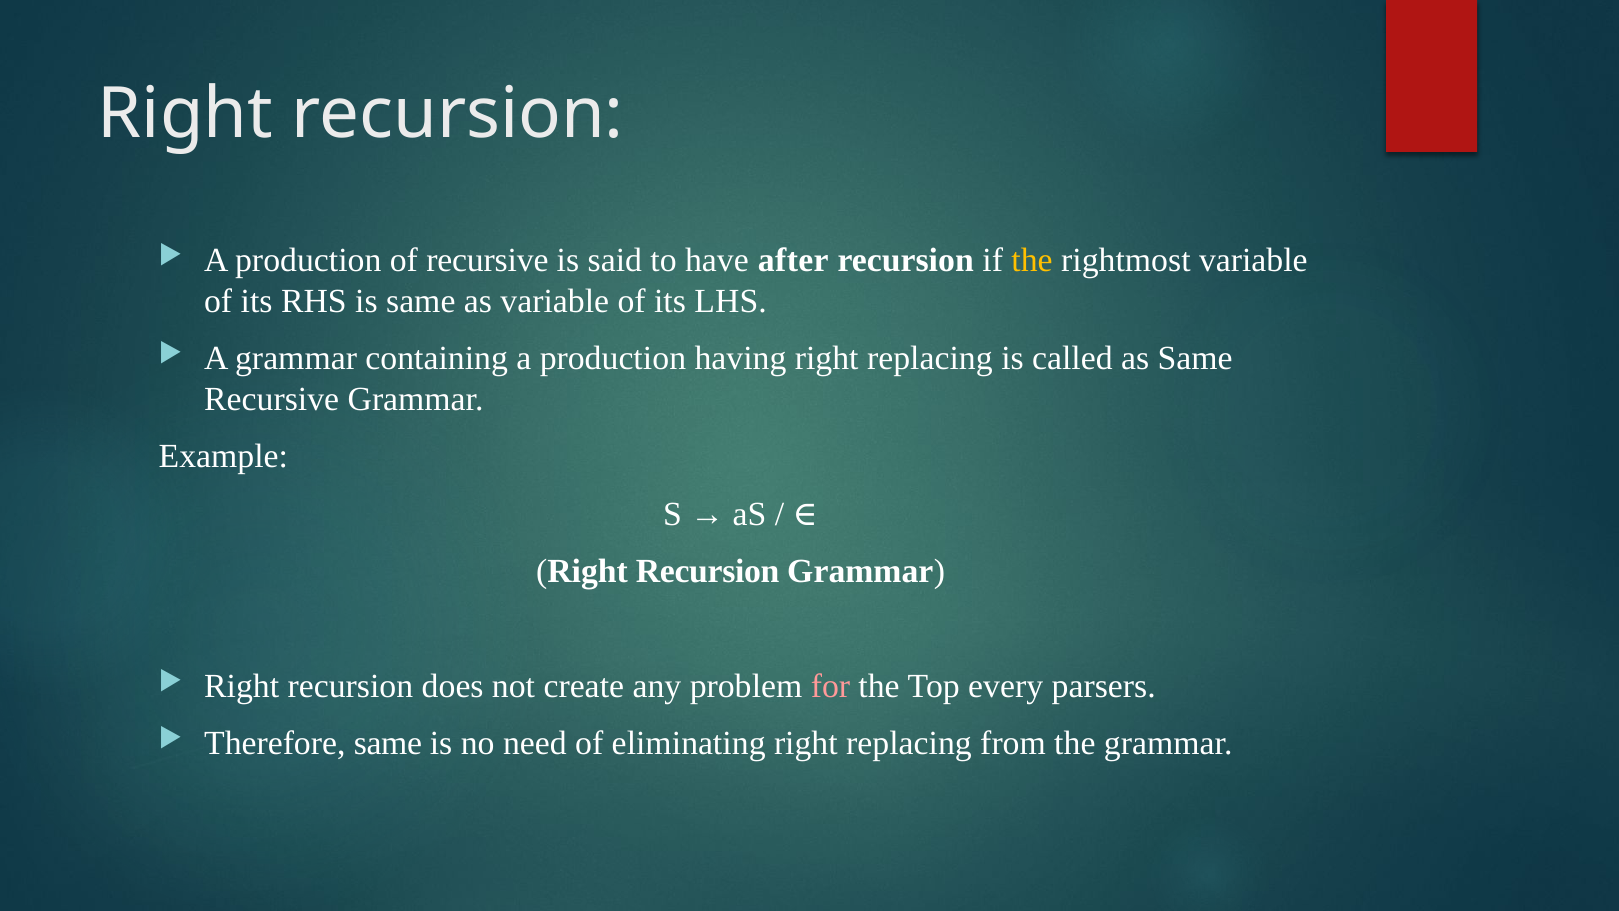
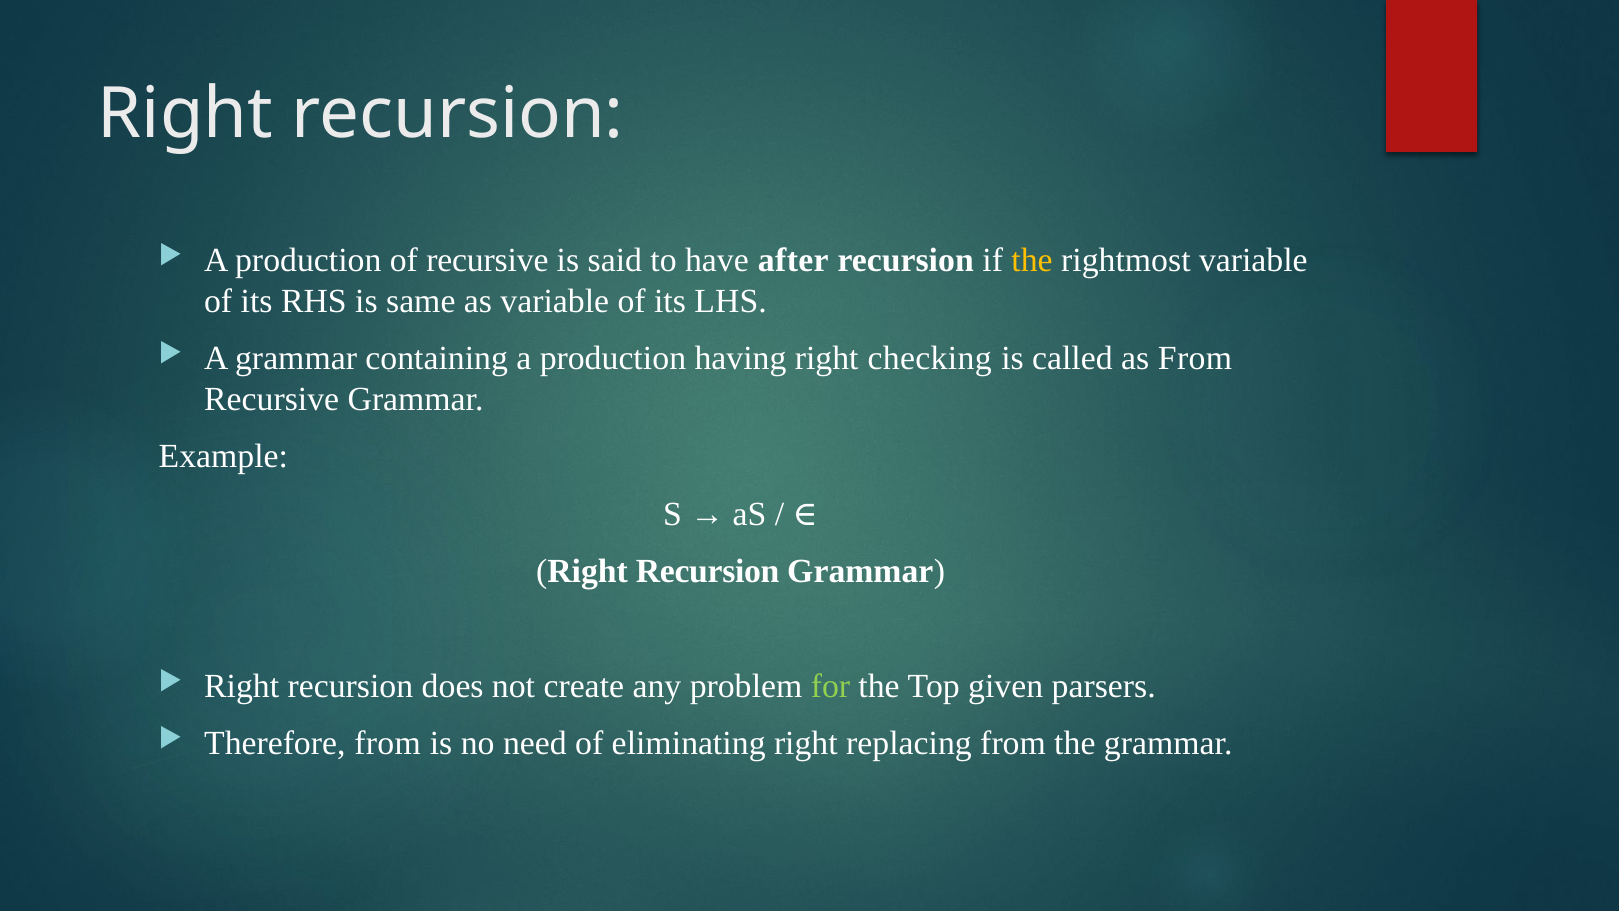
having right replacing: replacing -> checking (930, 359)
as Same: Same -> From (1195, 359)
for colour: pink -> light green (830, 686)
every: every -> given (1006, 686)
Therefore same: same -> from (388, 743)
